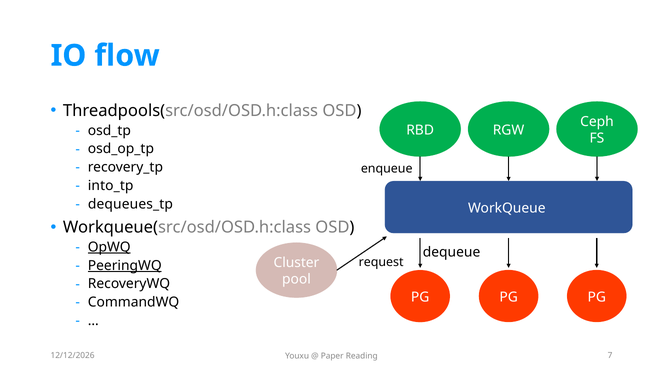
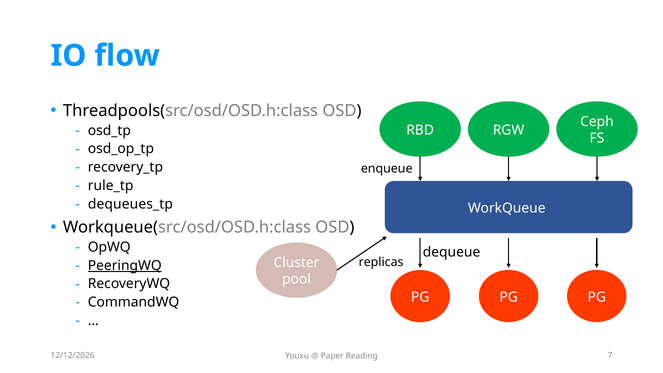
into_tp: into_tp -> rule_tp (111, 186)
OpWQ underline: present -> none (109, 247)
request: request -> replicas (381, 262)
